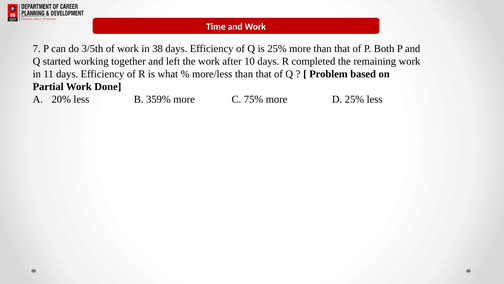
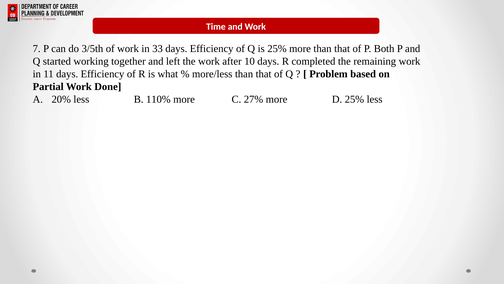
38: 38 -> 33 (158, 49)
359%: 359% -> 110% (158, 99)
75%: 75% -> 27% (253, 99)
